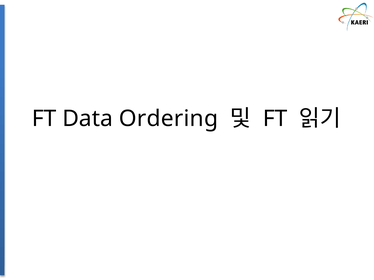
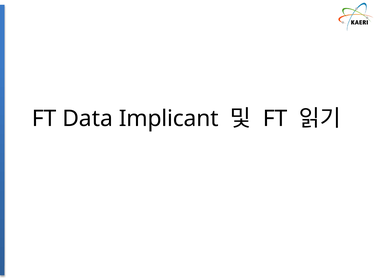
Ordering: Ordering -> Implicant (169, 119)
